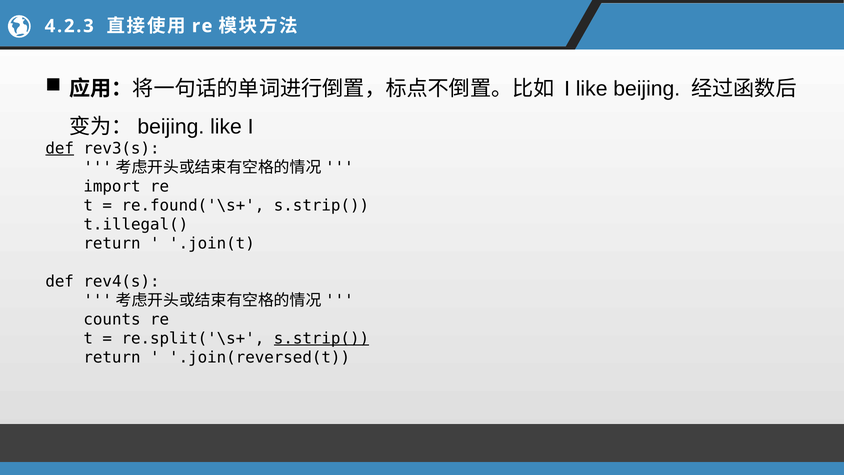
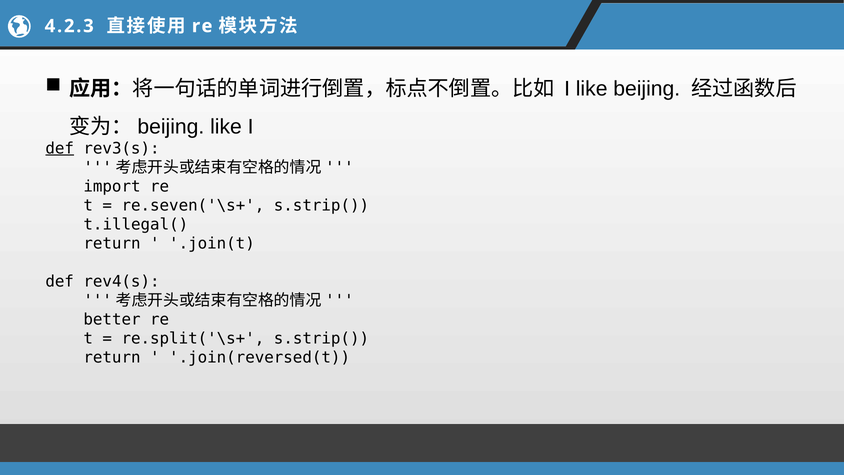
re.found('\s+: re.found('\s+ -> re.seven('\s+ (193, 205)
counts: counts -> better (112, 319)
s.strip( underline: present -> none (321, 338)
